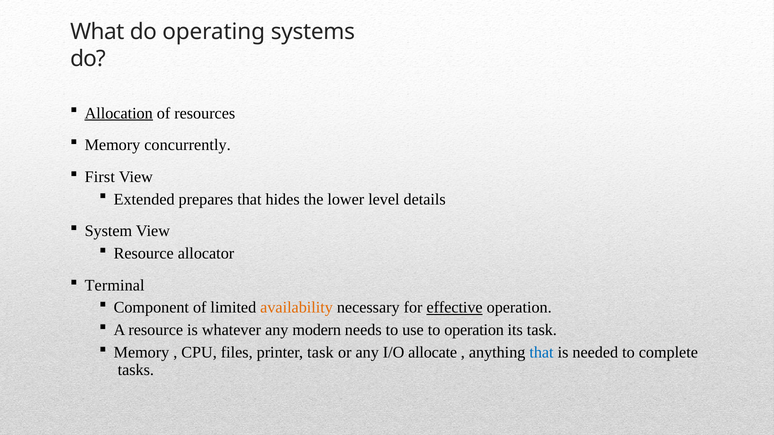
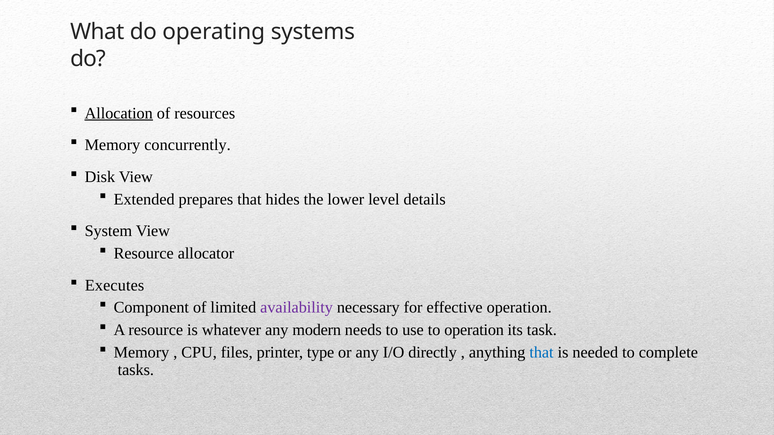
First: First -> Disk (100, 177)
Terminal: Terminal -> Executes (115, 286)
availability colour: orange -> purple (297, 308)
effective underline: present -> none (455, 308)
printer task: task -> type (321, 353)
allocate: allocate -> directly (433, 353)
